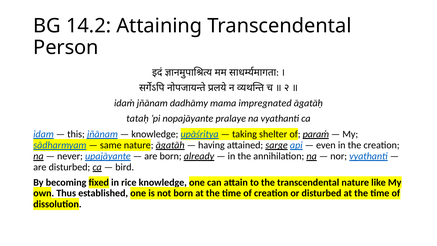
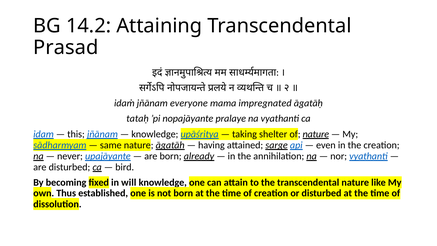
Person: Person -> Prasad (66, 48)
dadhāmy: dadhāmy -> everyone (189, 103)
of paraṁ: paraṁ -> nature (316, 134)
rice: rice -> will (129, 182)
